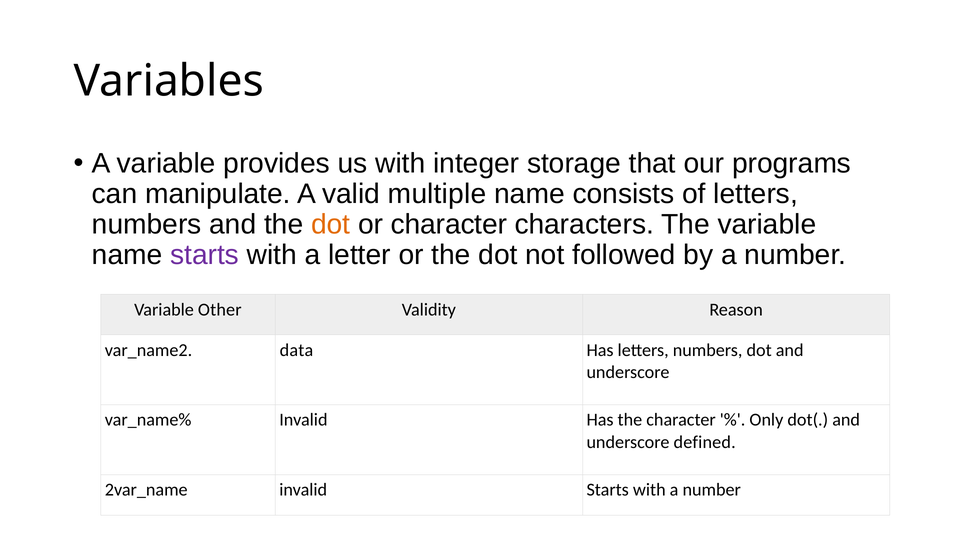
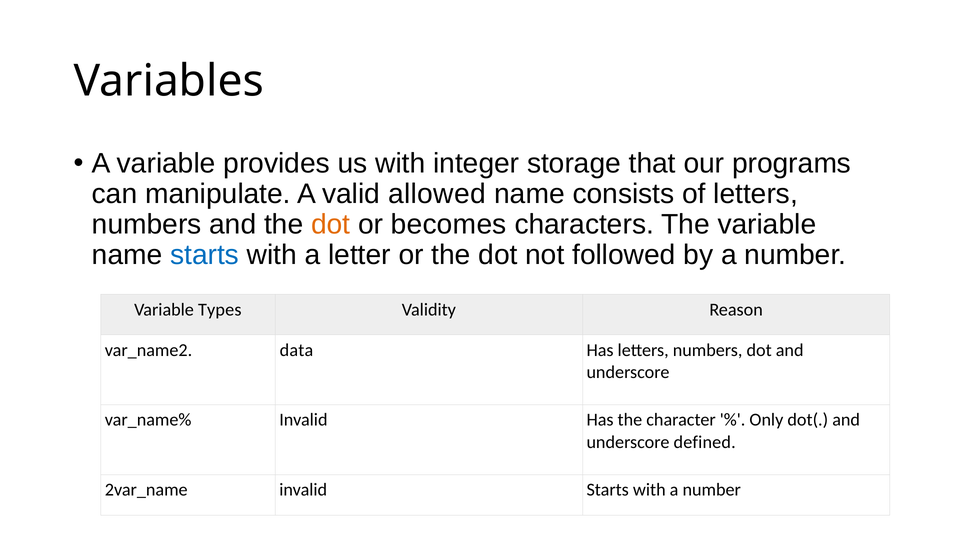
multiple: multiple -> allowed (437, 194)
or character: character -> becomes (449, 225)
starts colour: purple -> blue (205, 255)
Other: Other -> Types (220, 310)
